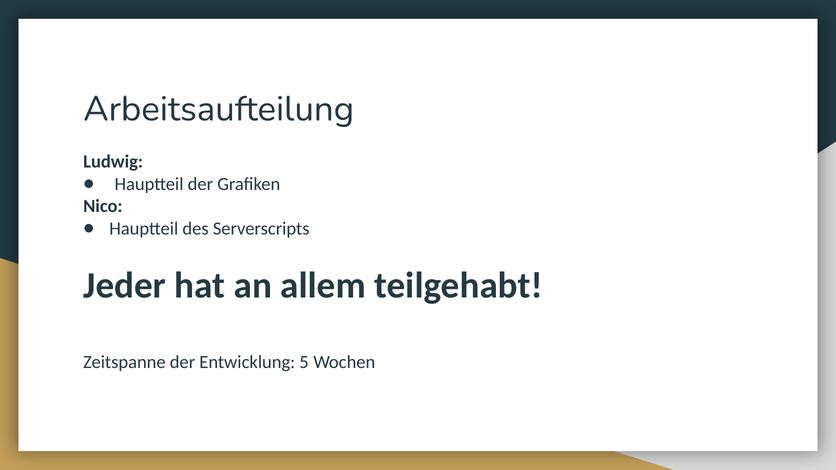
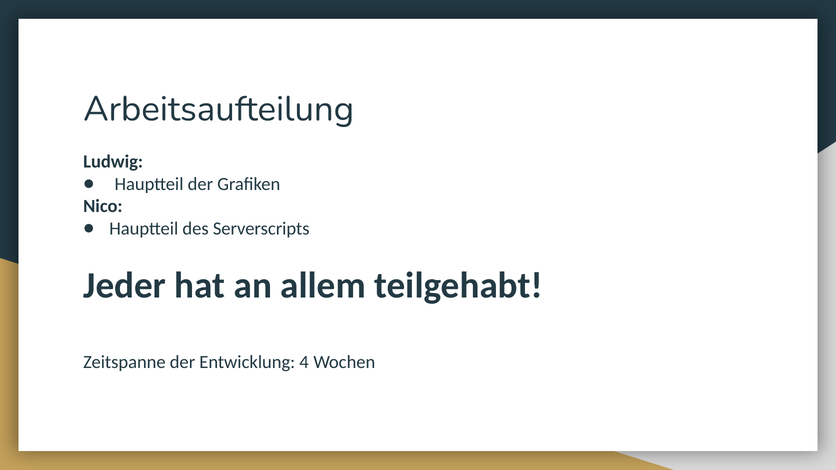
5: 5 -> 4 (304, 362)
